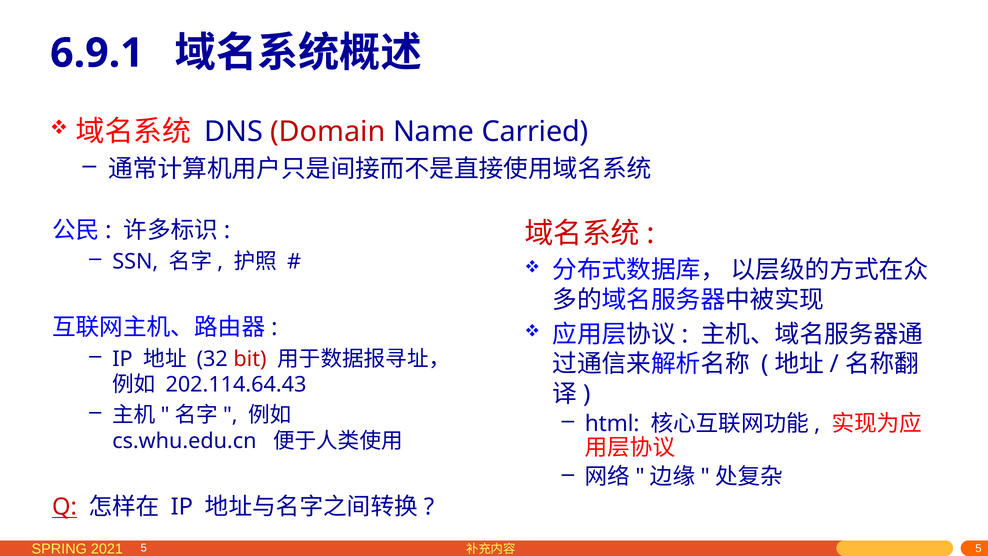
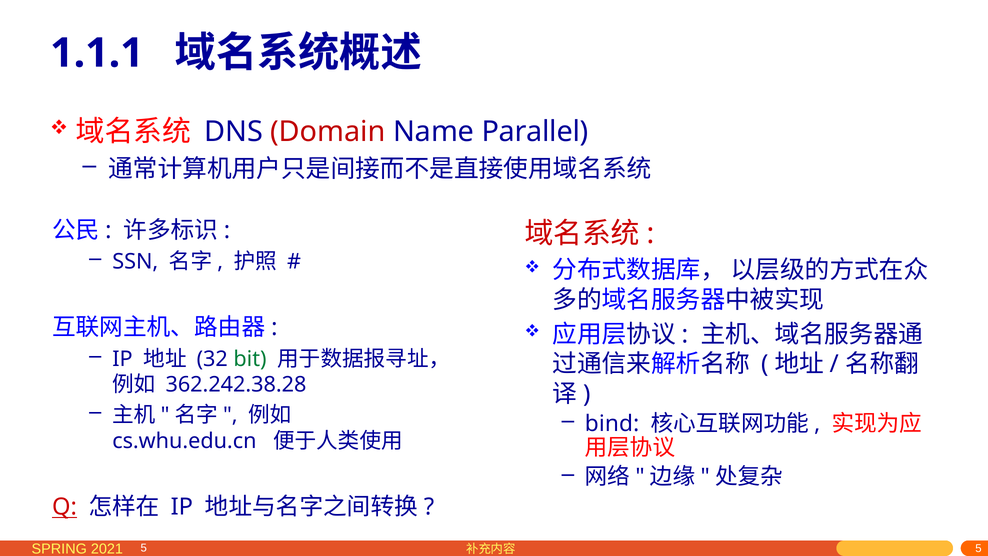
6.9.1: 6.9.1 -> 1.1.1 (97, 53)
Carried: Carried -> Parallel (535, 132)
bit colour: red -> green (250, 359)
202.114.64.43: 202.114.64.43 -> 362.242.38.28 (236, 385)
html: html -> bind (612, 423)
